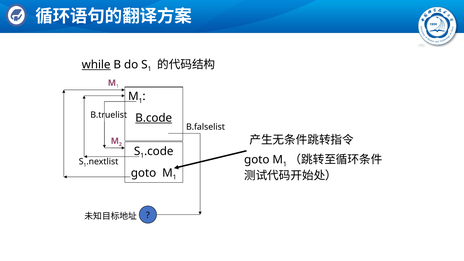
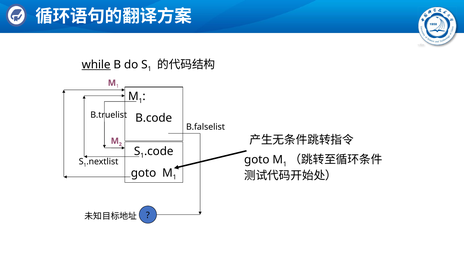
B.code underline: present -> none (154, 118)
